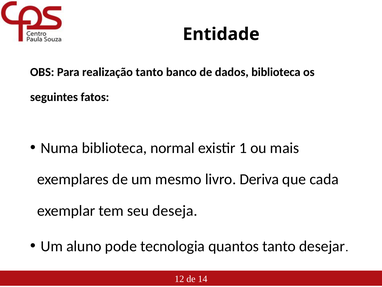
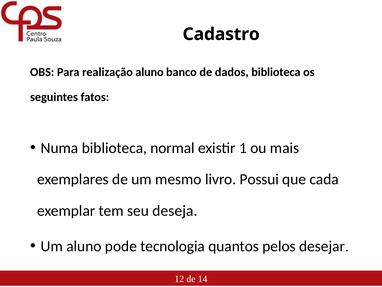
Entidade: Entidade -> Cadastro (221, 34)
realização tanto: tanto -> aluno (149, 72)
Deriva: Deriva -> Possui (259, 179)
quantos tanto: tanto -> pelos (279, 246)
